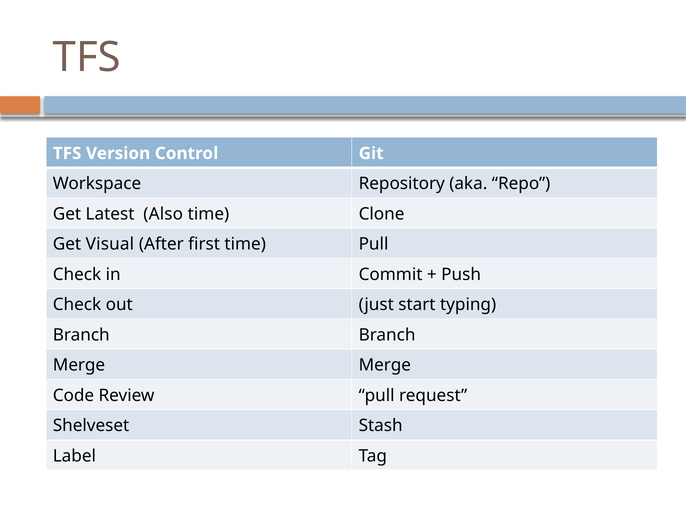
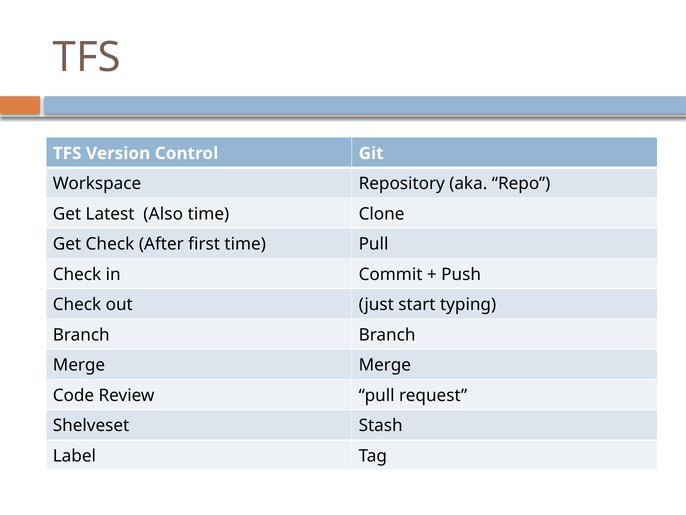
Get Visual: Visual -> Check (110, 244)
